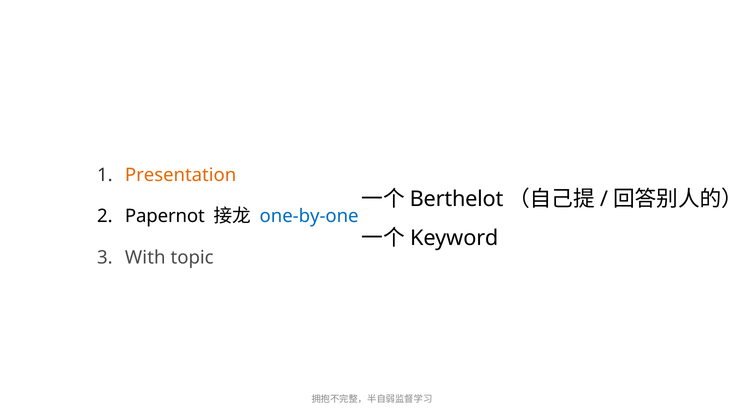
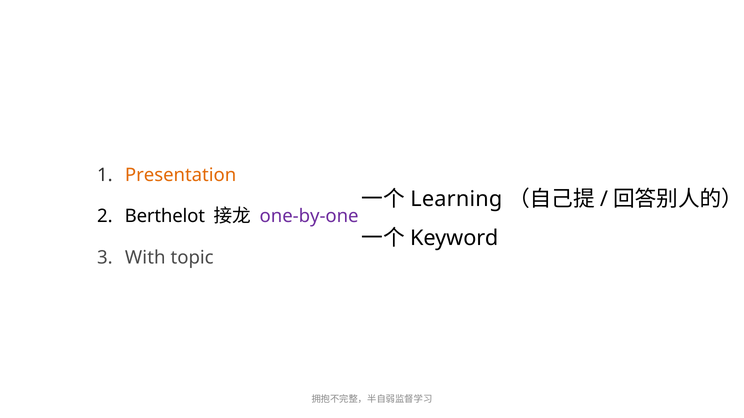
Berthelot: Berthelot -> Learning (456, 199)
Papernot: Papernot -> Berthelot (165, 216)
one-by-one colour: blue -> purple (309, 216)
